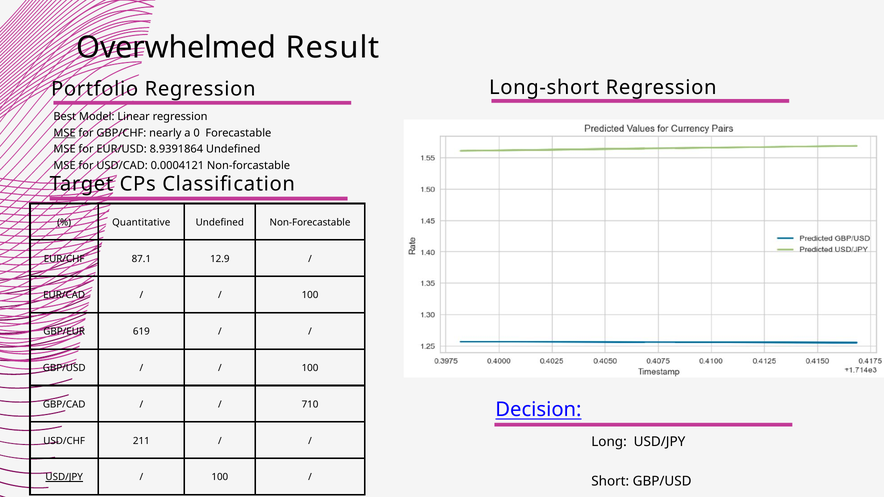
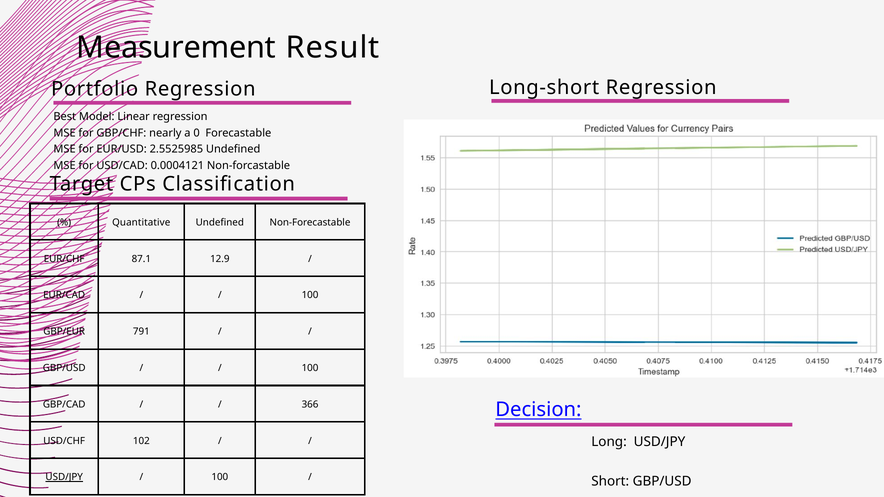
Overwhelmed: Overwhelmed -> Measurement (176, 48)
MSE underline: present -> none (65, 133)
8.9391864: 8.9391864 -> 2.5525985 (176, 149)
619: 619 -> 791 (141, 332)
710: 710 -> 366 (310, 405)
211: 211 -> 102 (141, 441)
